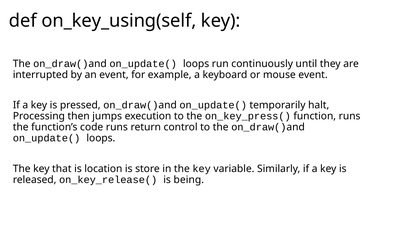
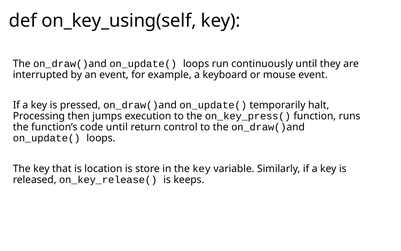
code runs: runs -> until (117, 127)
being: being -> keeps (189, 179)
